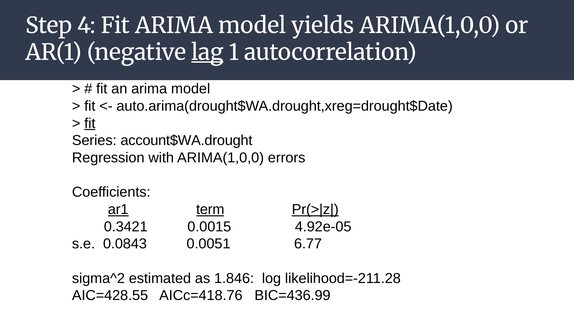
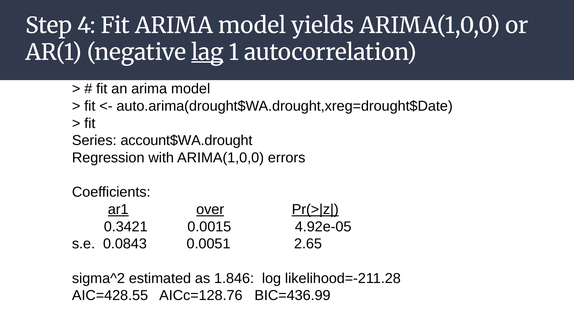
fit underline: present -> none (90, 123)
term: term -> over (210, 209)
6.77: 6.77 -> 2.65 (308, 244)
AICc=418.76: AICc=418.76 -> AICc=128.76 (201, 295)
